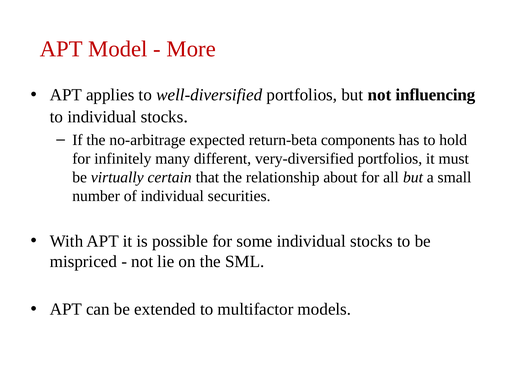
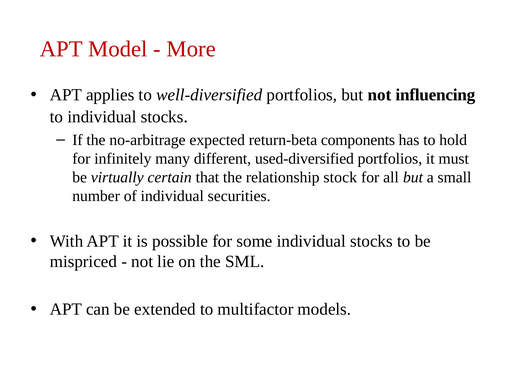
very-diversified: very-diversified -> used-diversified (304, 159)
about: about -> stock (340, 177)
